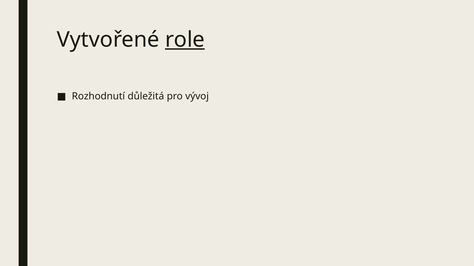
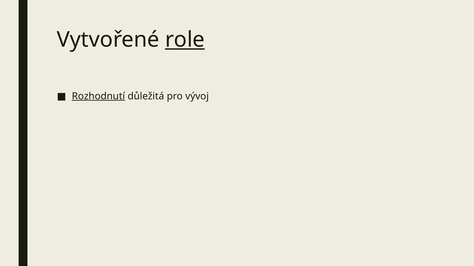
Rozhodnutí underline: none -> present (98, 96)
